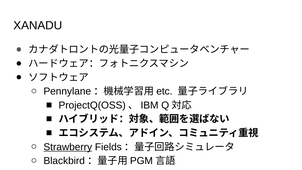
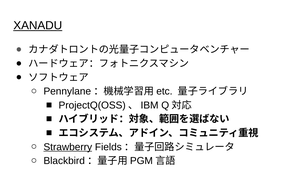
XANADU underline: none -> present (38, 26)
